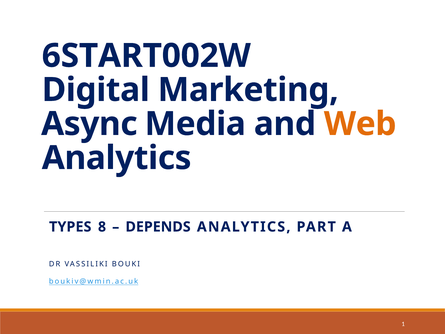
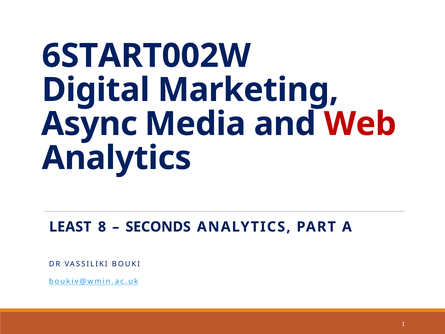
Web colour: orange -> red (360, 124)
TYPES: TYPES -> LEAST (70, 227)
DEPENDS: DEPENDS -> SECONDS (158, 227)
